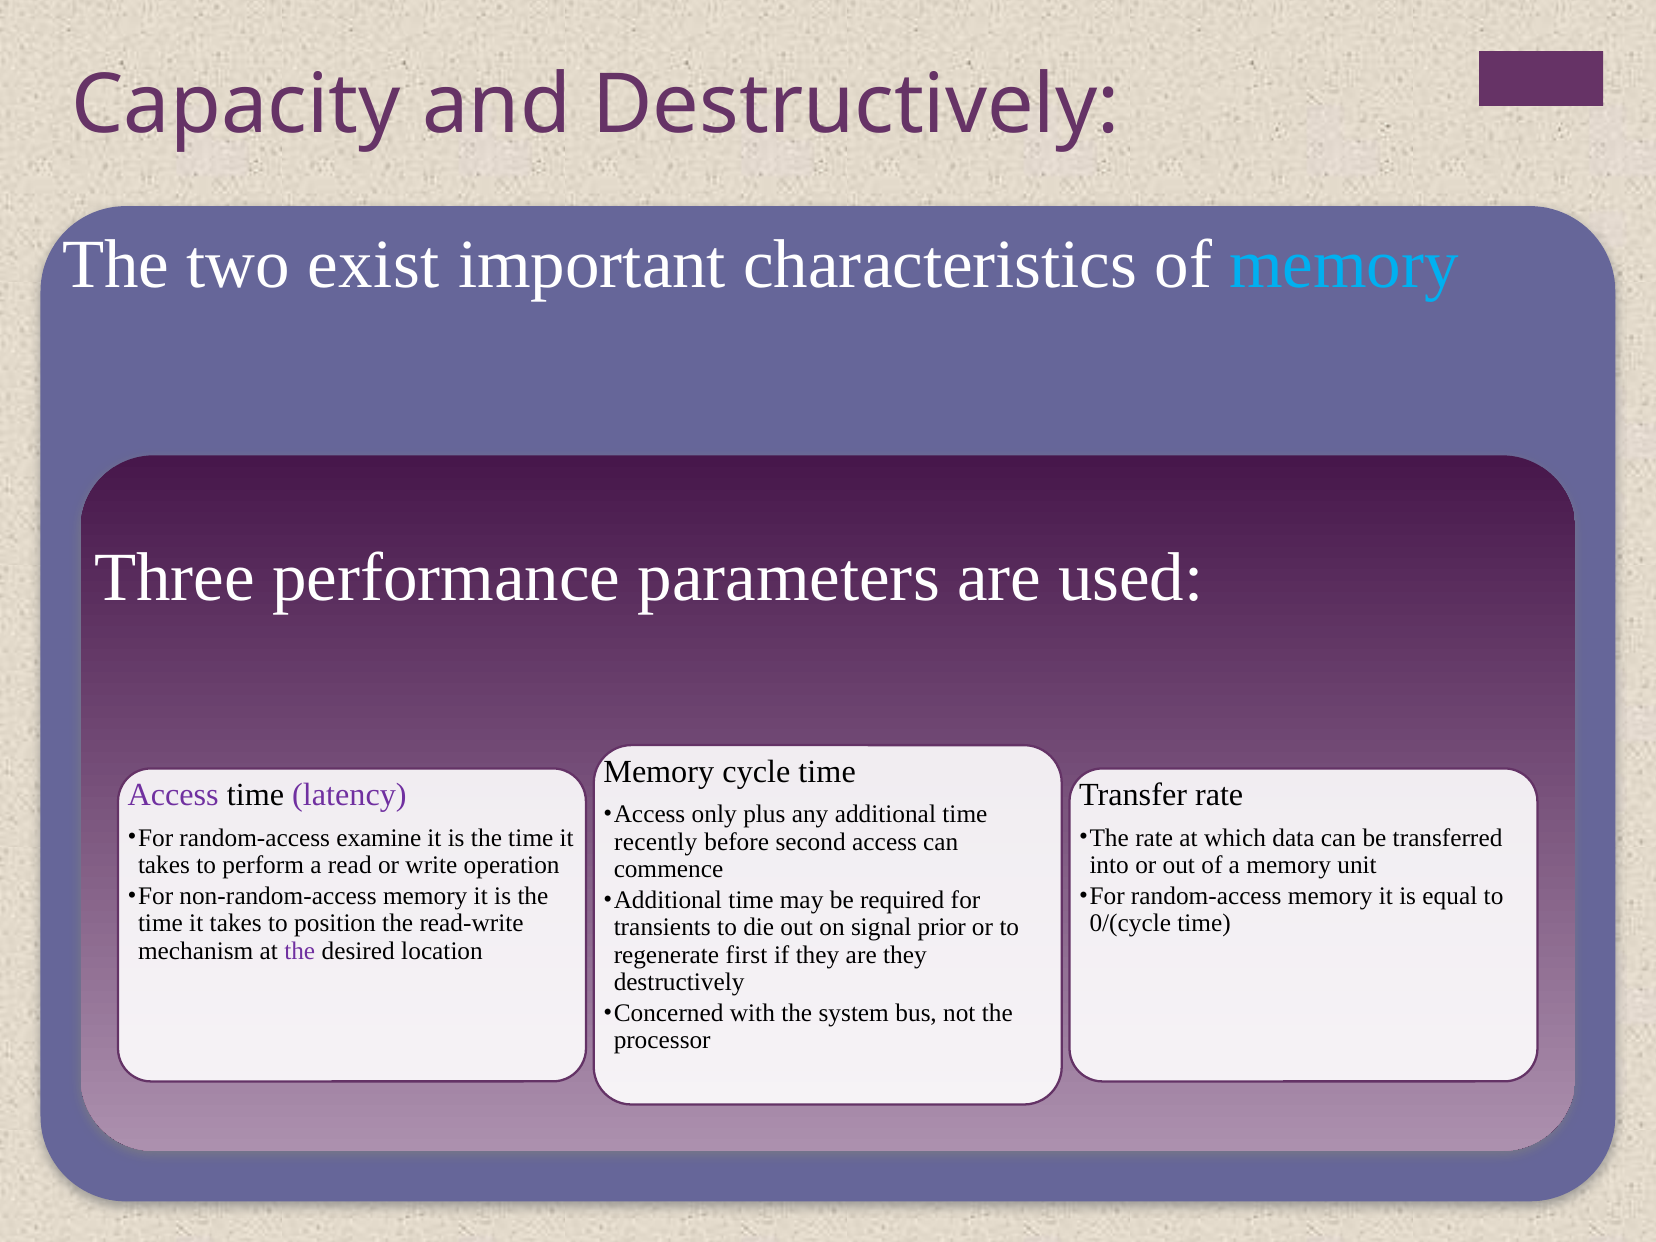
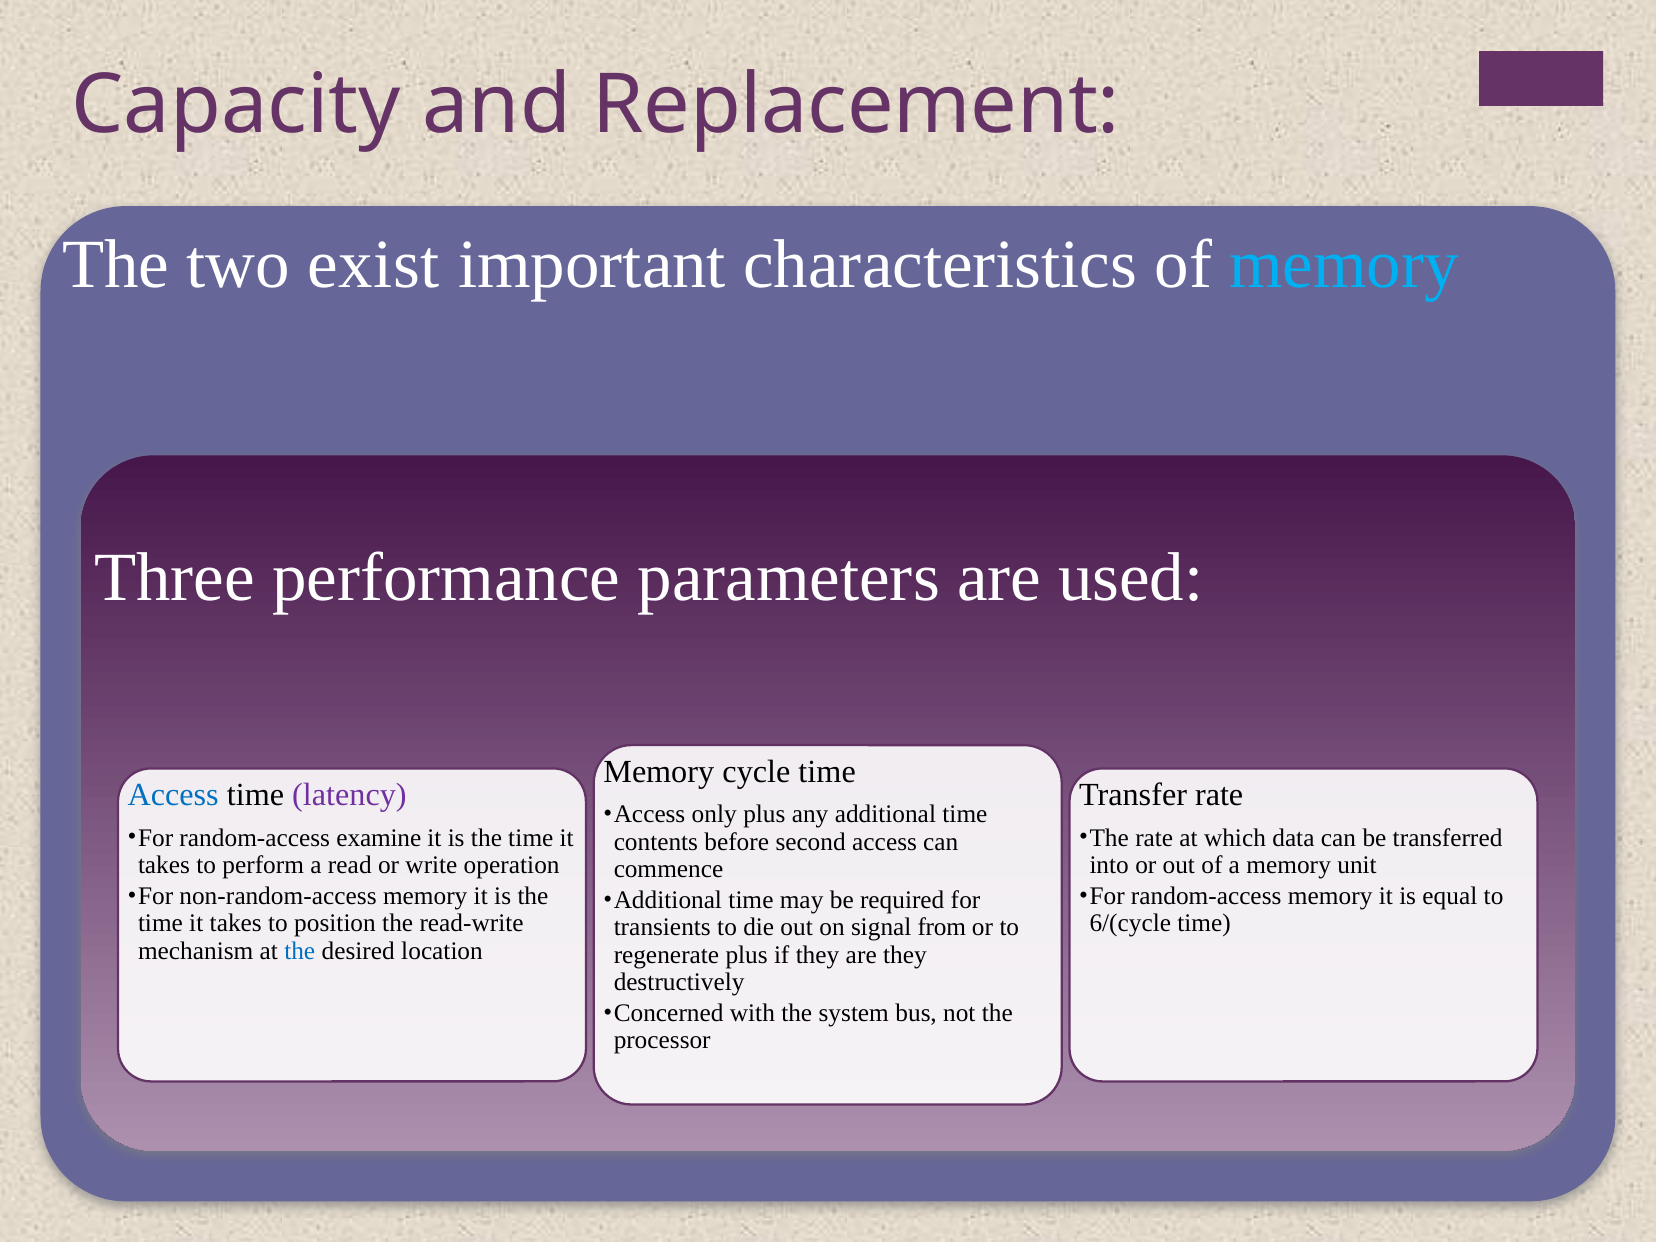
and Destructively: Destructively -> Replacement (856, 105)
Access colour: purple -> blue (173, 795)
recently: recently -> contents (656, 842)
0/(cycle: 0/(cycle -> 6/(cycle (1130, 923)
prior: prior -> from (942, 927)
the colour: purple -> blue (300, 951)
regenerate first: first -> plus (747, 955)
